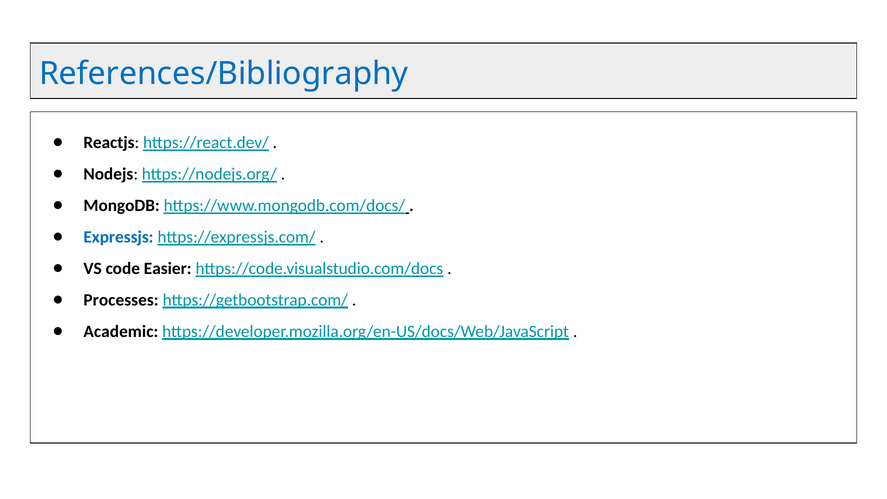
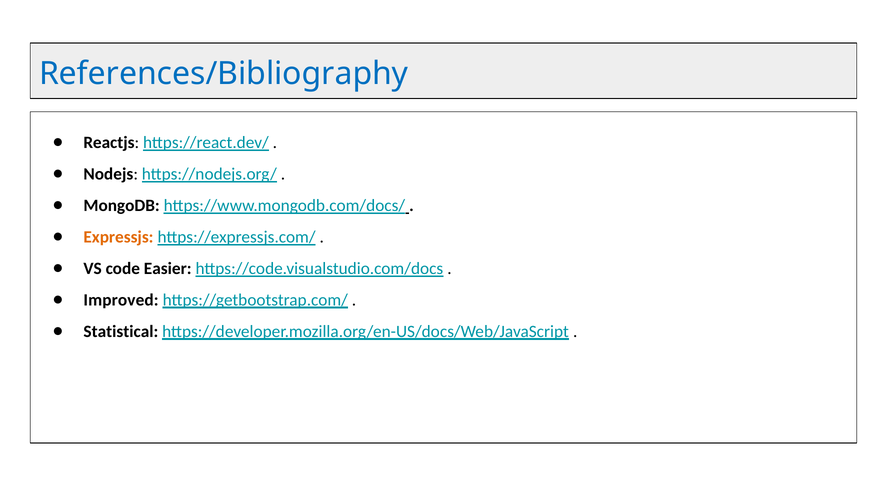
Expressjs colour: blue -> orange (118, 237)
Processes: Processes -> Improved (121, 300)
Academic: Academic -> Statistical (121, 331)
